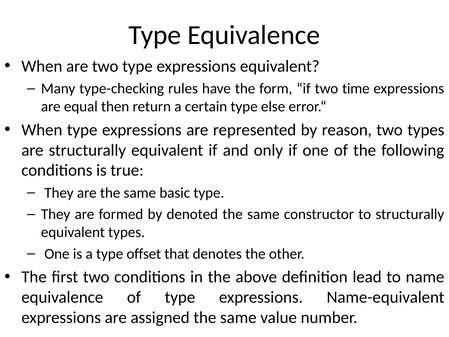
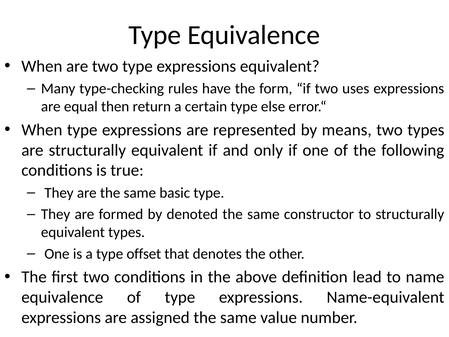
time: time -> uses (356, 89)
reason: reason -> means (347, 130)
